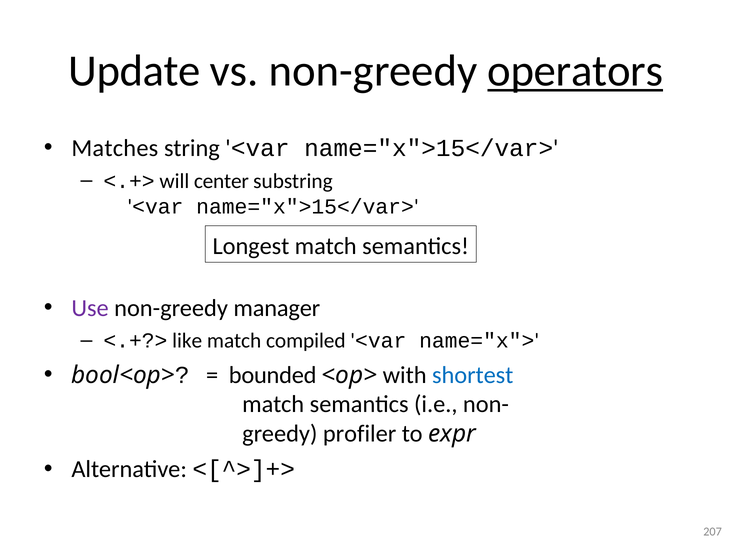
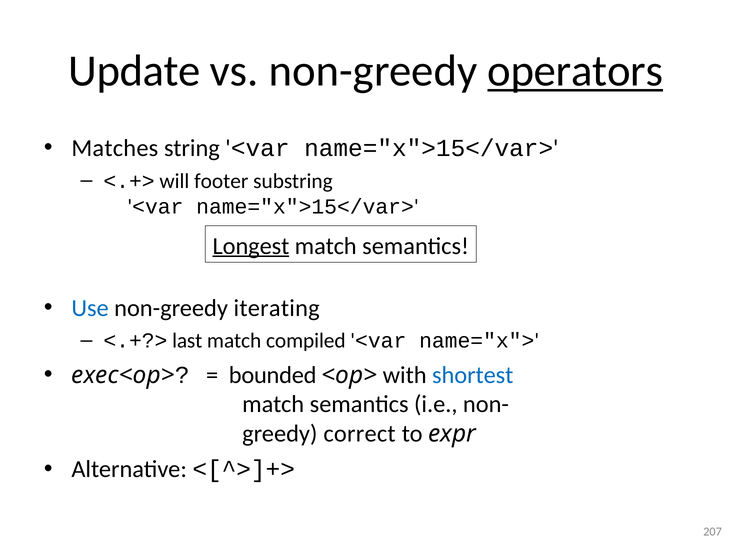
center: center -> footer (221, 181)
Longest underline: none -> present (251, 246)
Use colour: purple -> blue (90, 308)
manager: manager -> iterating (277, 308)
like: like -> last (187, 341)
bool<op>: bool<op> -> exec<op> (123, 375)
profiler: profiler -> correct (359, 434)
